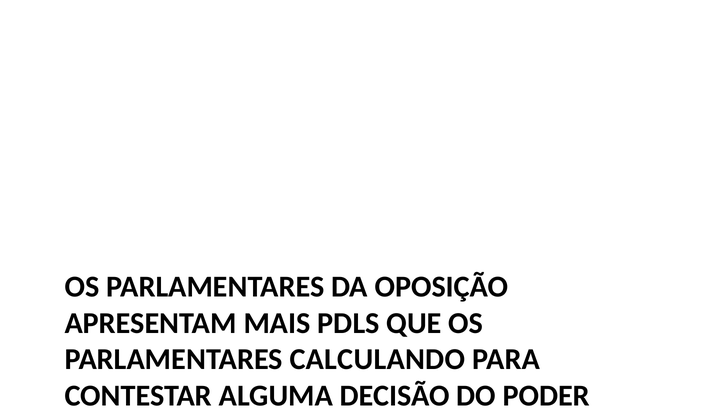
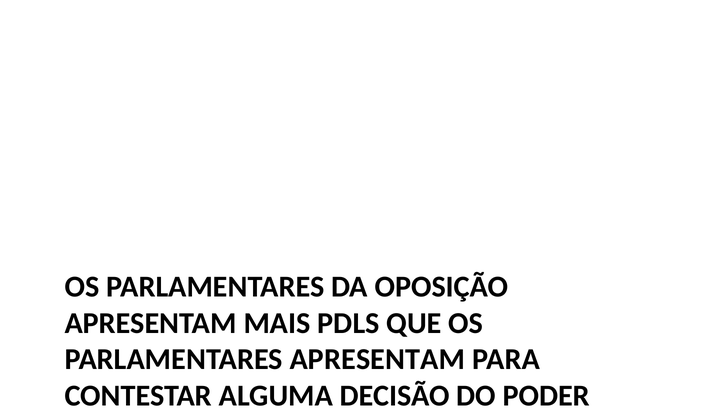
PARLAMENTARES CALCULANDO: CALCULANDO -> APRESENTAM (377, 359)
